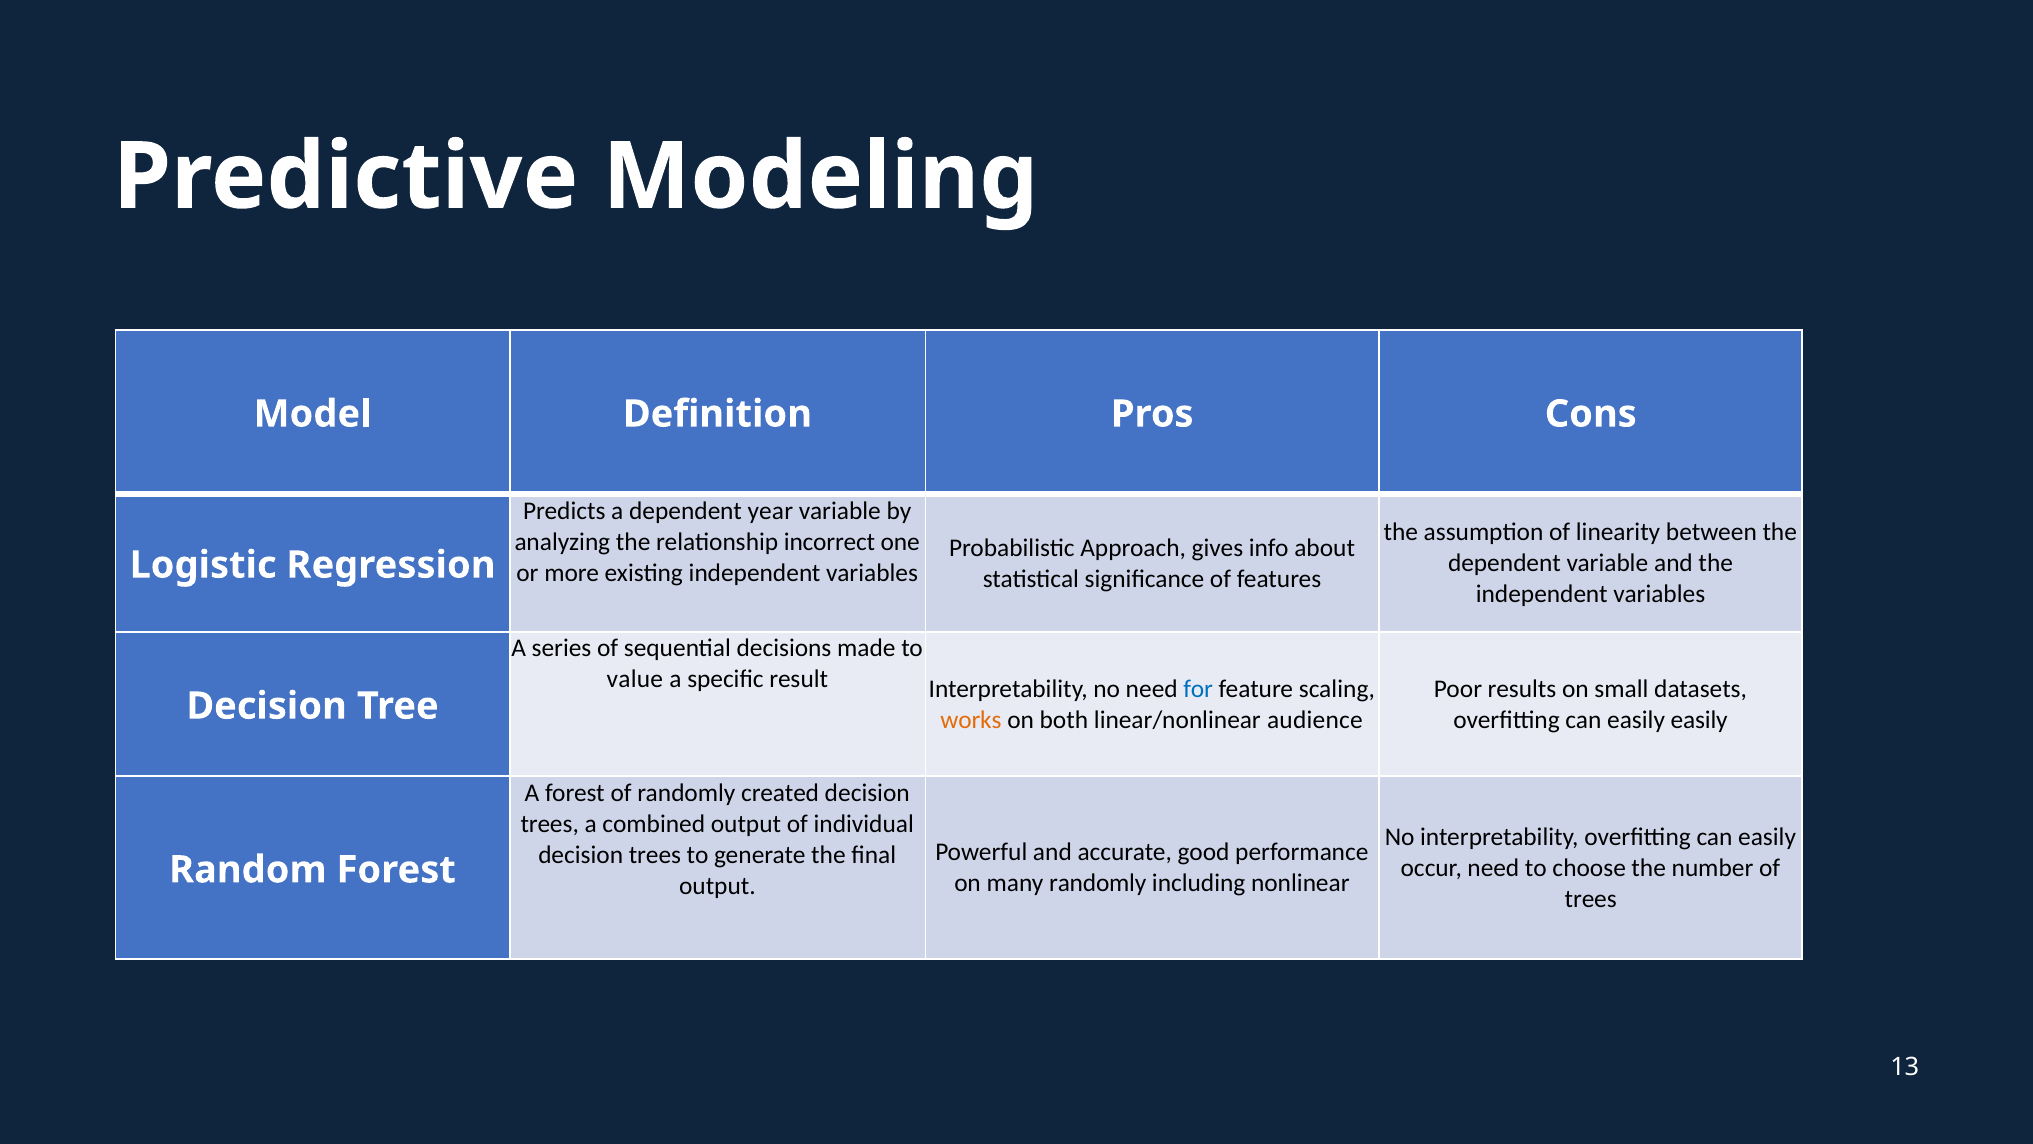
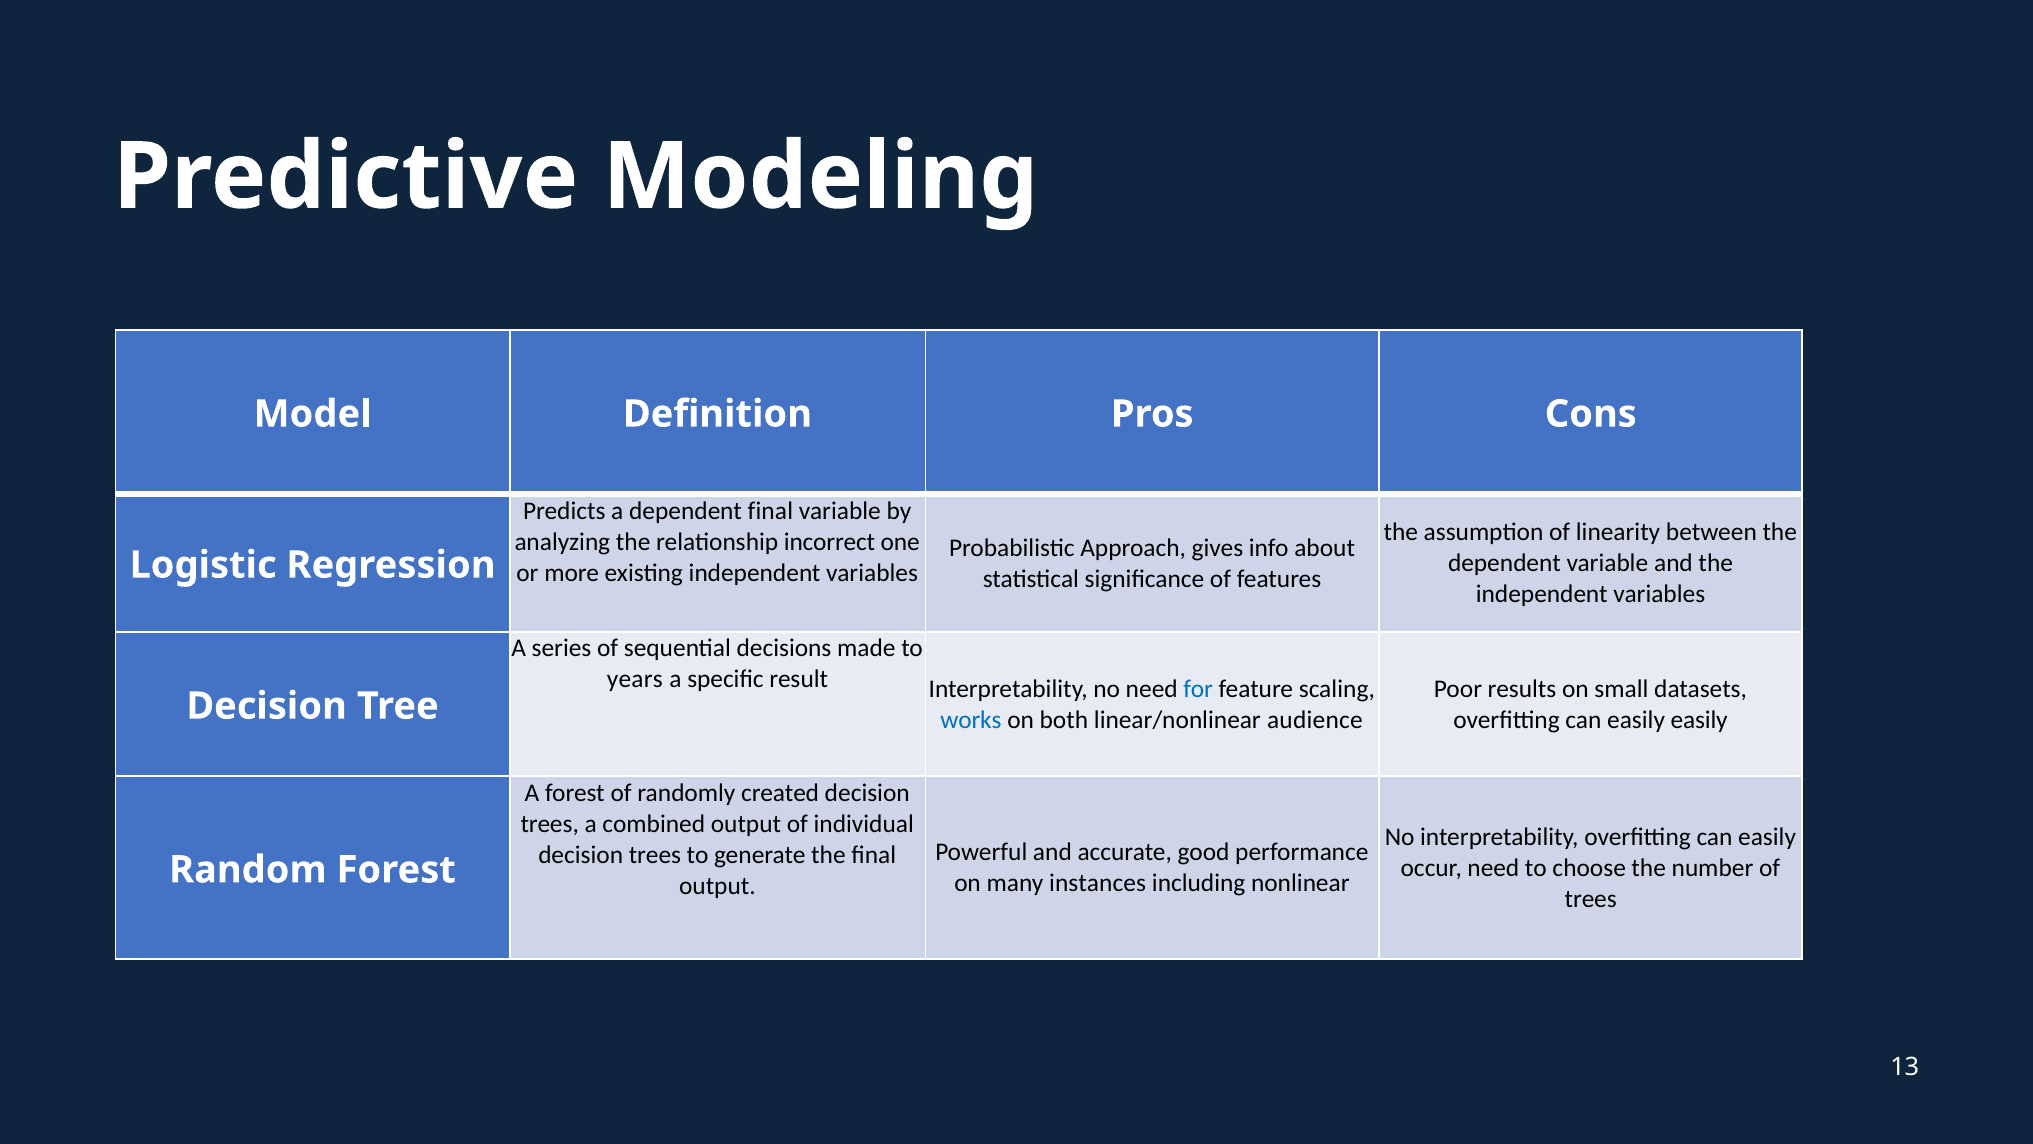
dependent year: year -> final (770, 511)
value: value -> years (635, 679)
works colour: orange -> blue (971, 719)
many randomly: randomly -> instances (1098, 883)
